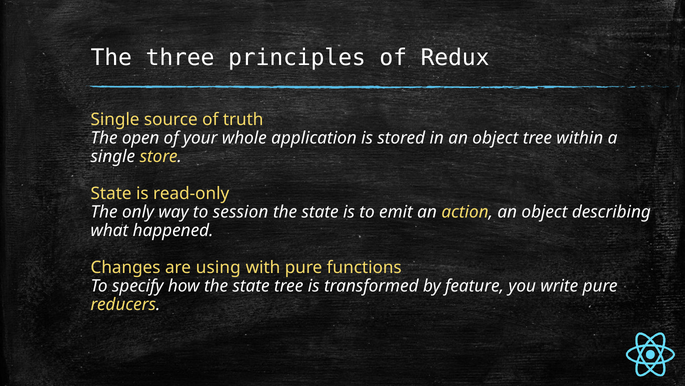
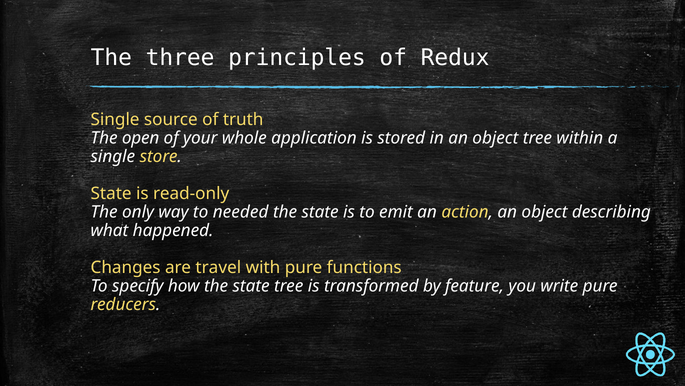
session: session -> needed (241, 212)
using: using -> travel (218, 267)
